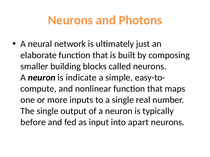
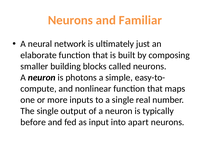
Photons: Photons -> Familiar (140, 20)
indicate: indicate -> photons (81, 78)
